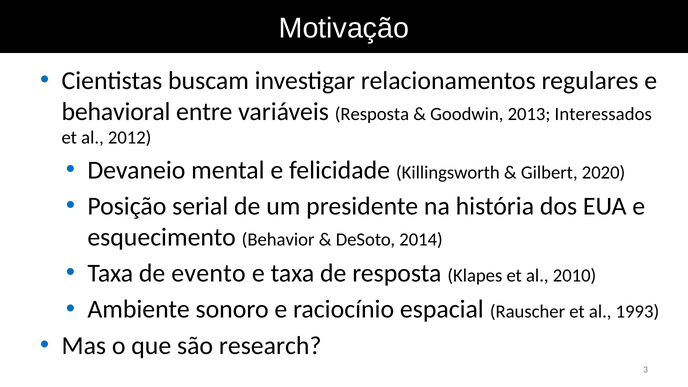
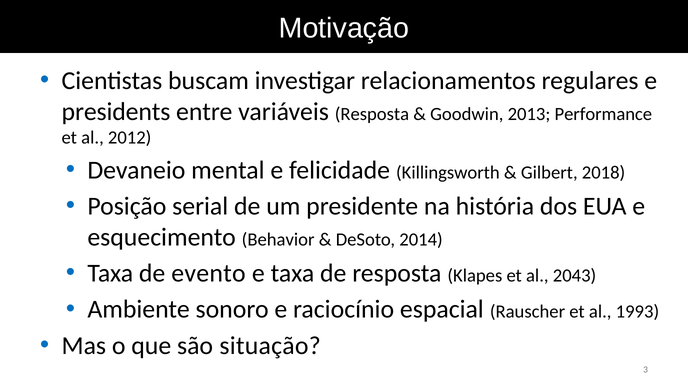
behavioral: behavioral -> presidents (116, 112)
Interessados: Interessados -> Performance (603, 114)
2020: 2020 -> 2018 (604, 173)
2010: 2010 -> 2043 (575, 276)
research: research -> situação (270, 346)
